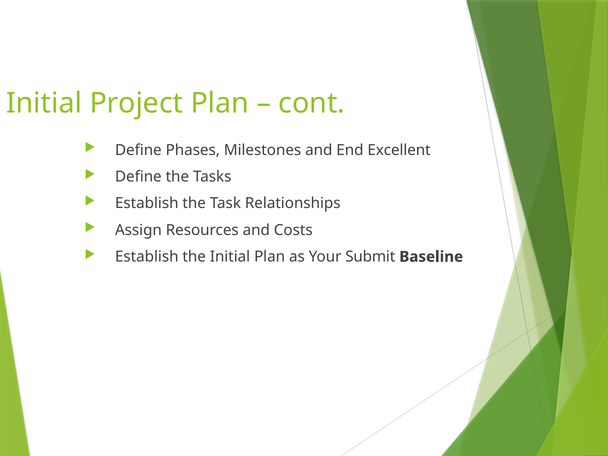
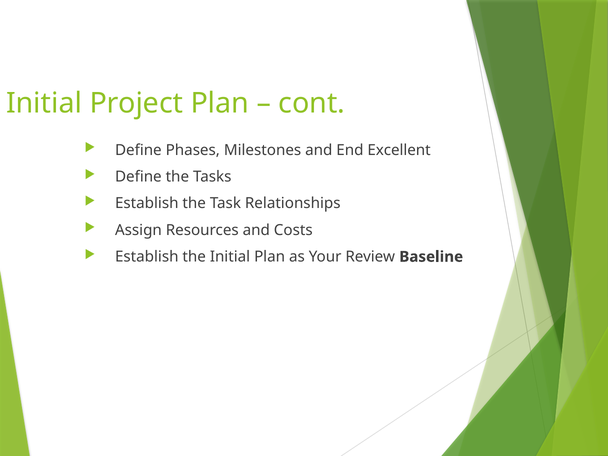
Submit: Submit -> Review (370, 257)
